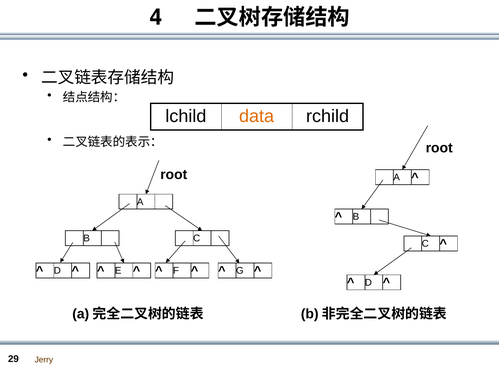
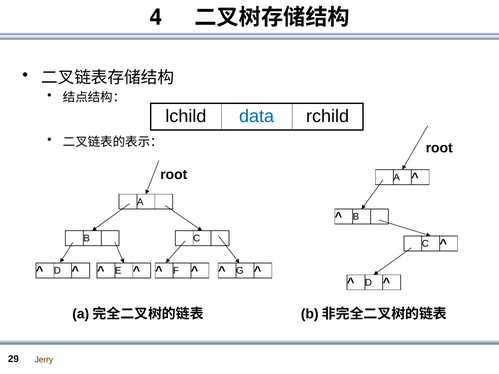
data colour: orange -> blue (257, 116)
